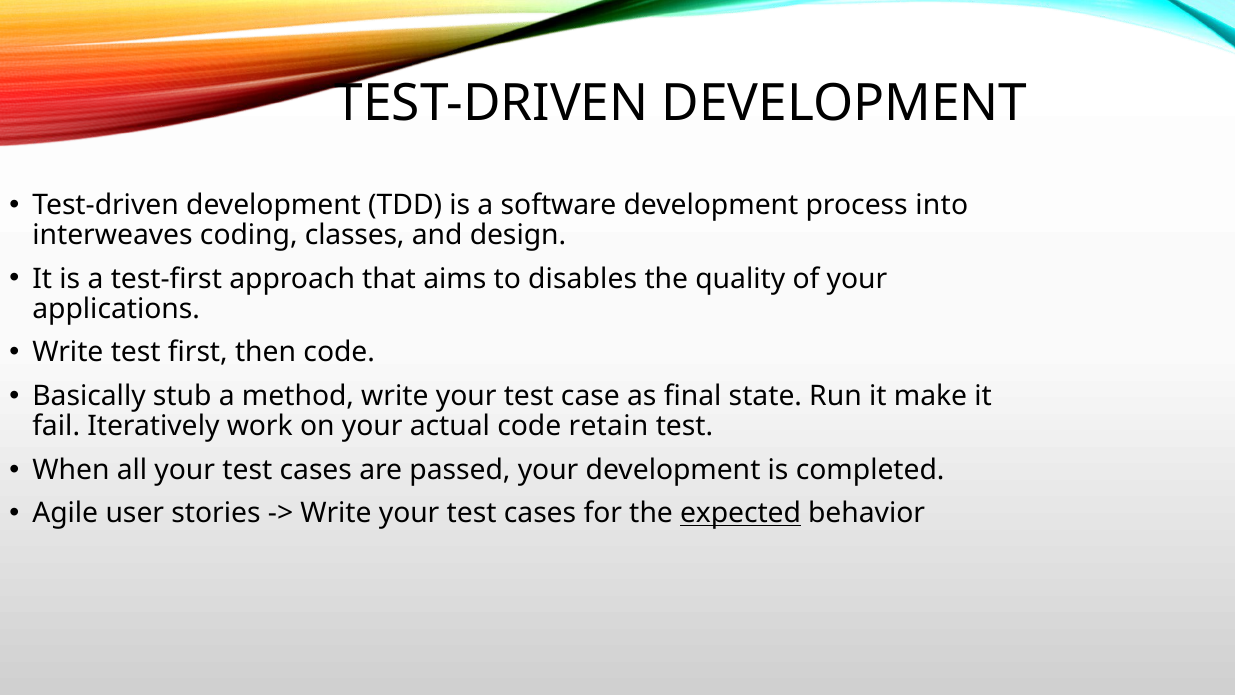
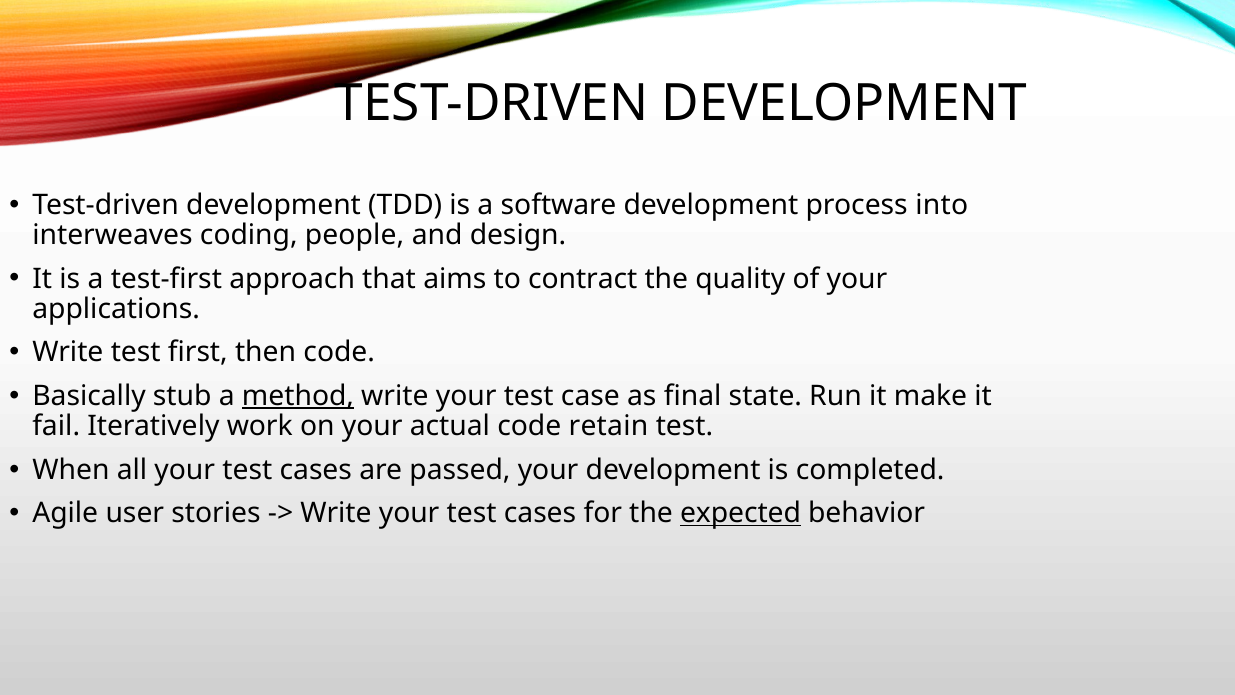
classes: classes -> people (355, 235)
disables: disables -> contract (583, 279)
method underline: none -> present (298, 396)
